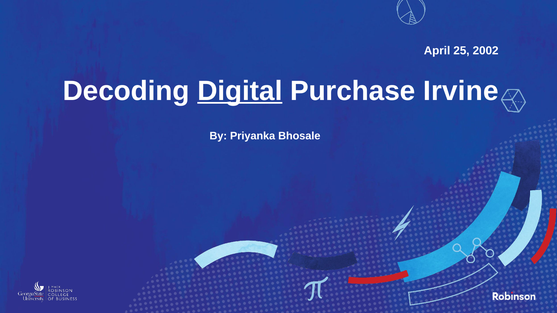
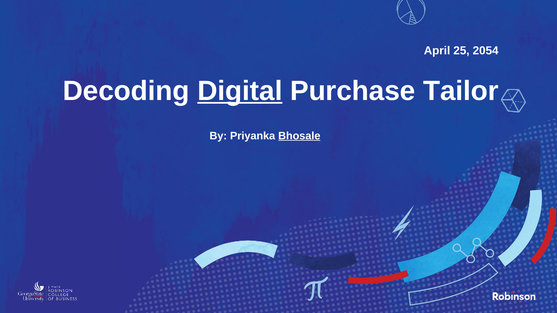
2002: 2002 -> 2054 (486, 51)
Irvine: Irvine -> Tailor (461, 91)
Bhosale underline: none -> present (299, 136)
